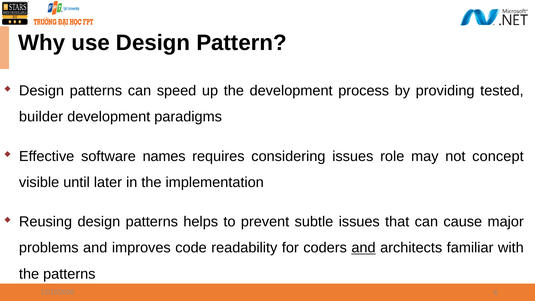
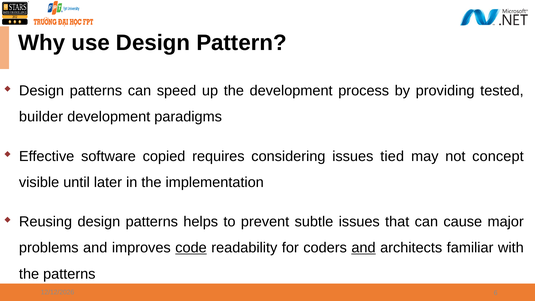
names: names -> copied (164, 156)
role: role -> tied (392, 156)
code underline: none -> present (191, 248)
